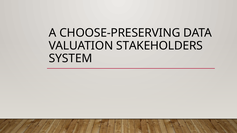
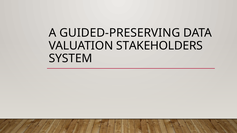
CHOOSE-PRESERVING: CHOOSE-PRESERVING -> GUIDED-PRESERVING (120, 33)
